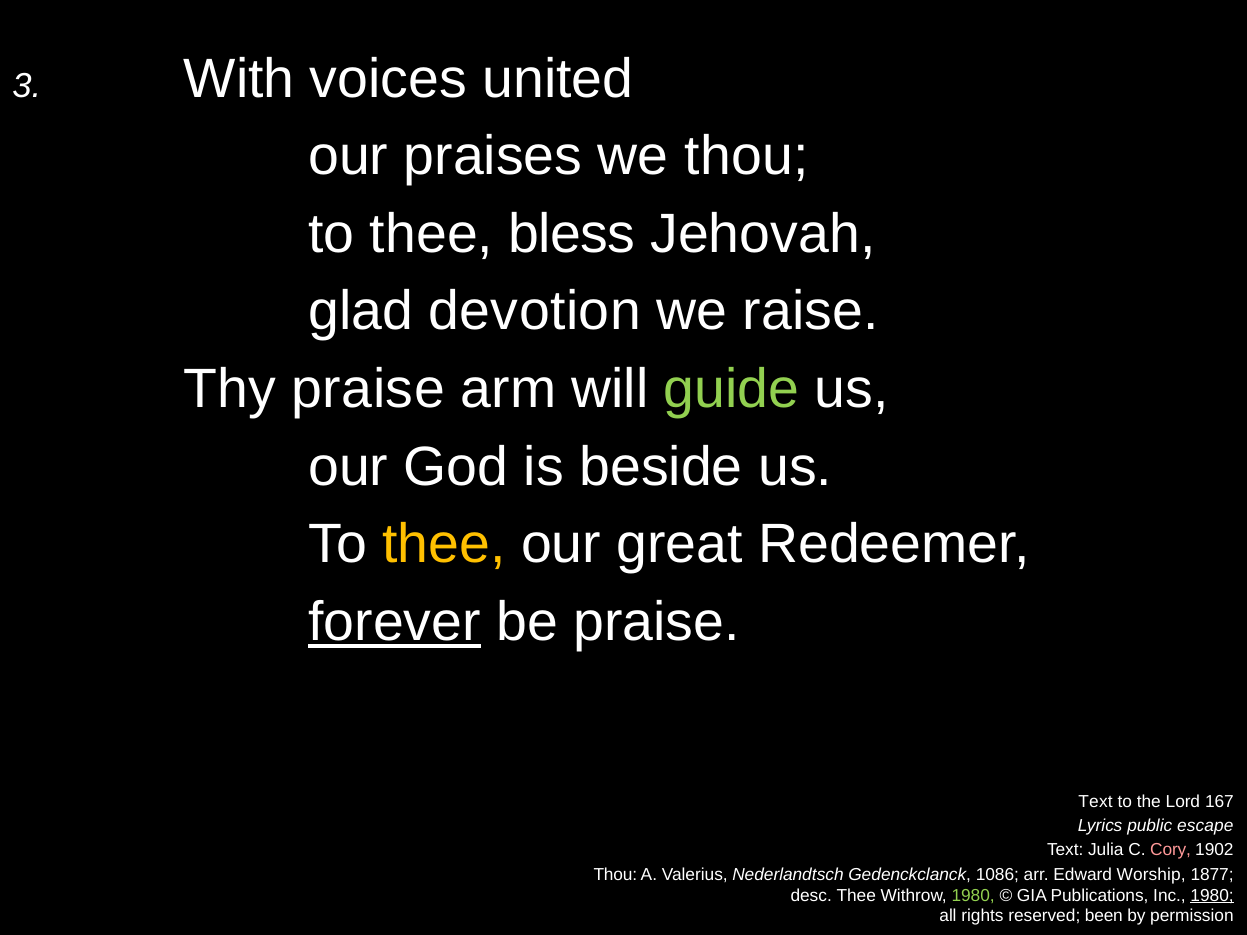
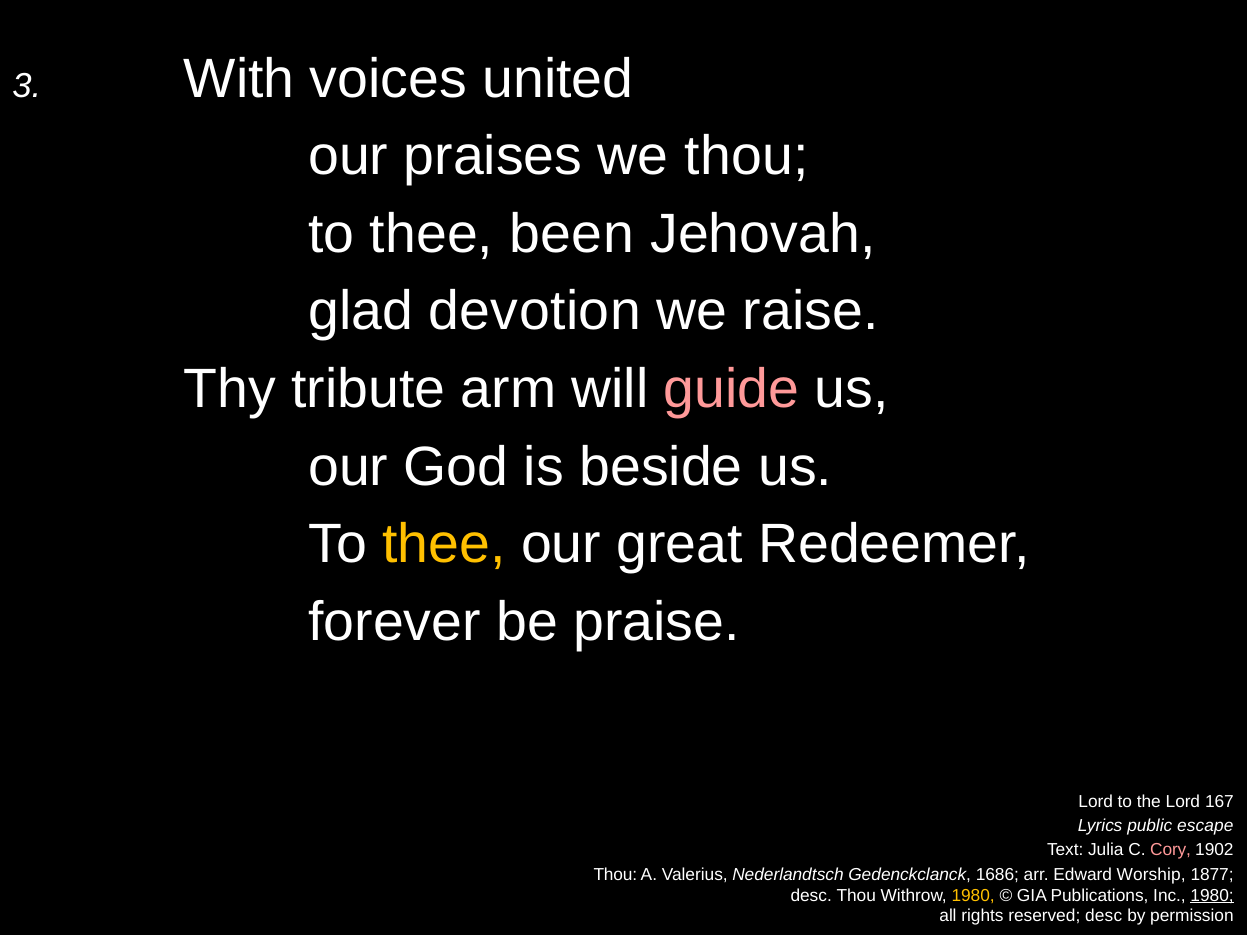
bless: bless -> been (572, 234)
Thy praise: praise -> tribute (368, 389)
guide colour: light green -> pink (732, 389)
forever underline: present -> none (395, 622)
Text: Text -> Lord (1096, 802)
1086: 1086 -> 1686 (997, 875)
desc Thee: Thee -> Thou (856, 896)
1980 colour: light green -> yellow (973, 896)
reserved been: been -> desc (1104, 916)
